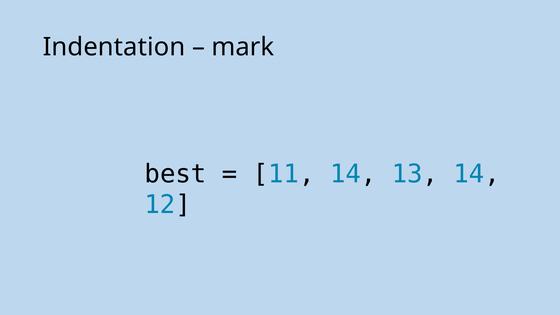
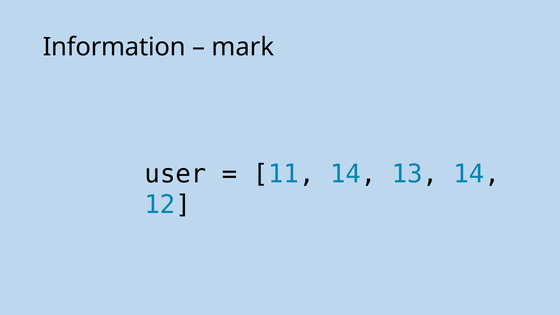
Indentation: Indentation -> Information (114, 47)
best: best -> user (175, 174)
